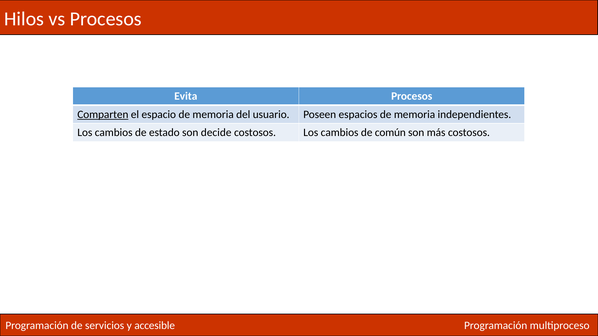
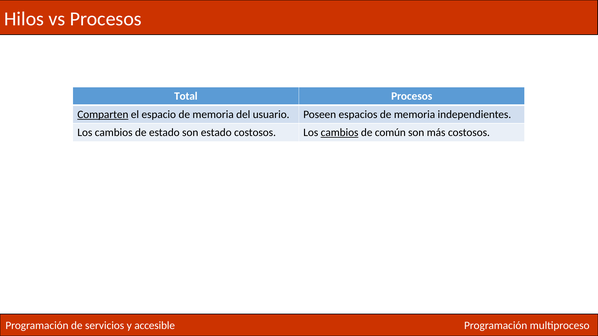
Evita: Evita -> Total (186, 96)
son decide: decide -> estado (216, 133)
cambios underline: none -> present (340, 133)
